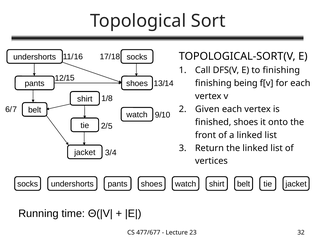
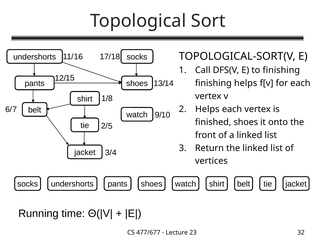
finishing being: being -> helps (246, 83)
Given: Given -> Helps (207, 109)
